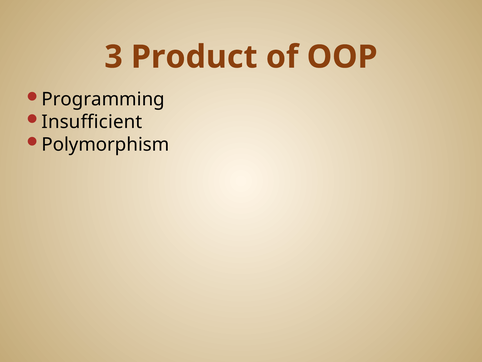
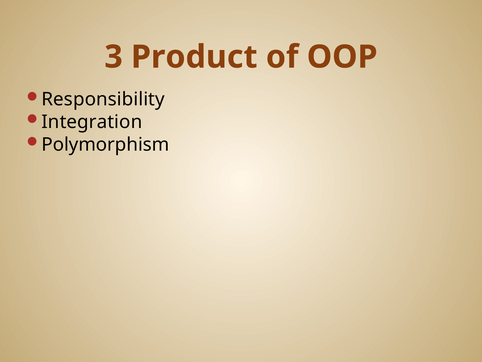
Programming: Programming -> Responsibility (103, 99)
Insufficient: Insufficient -> Integration (92, 122)
